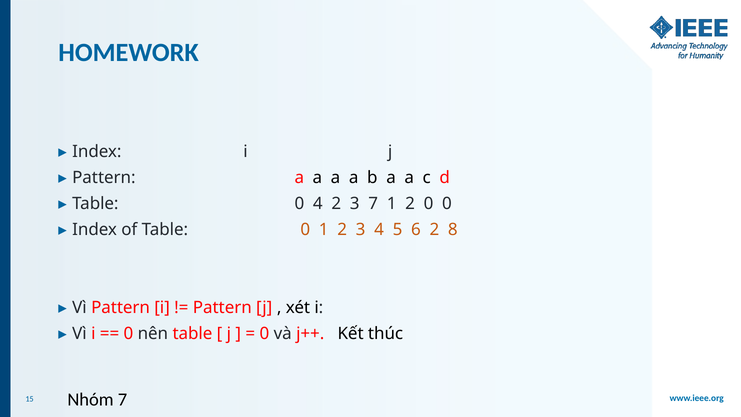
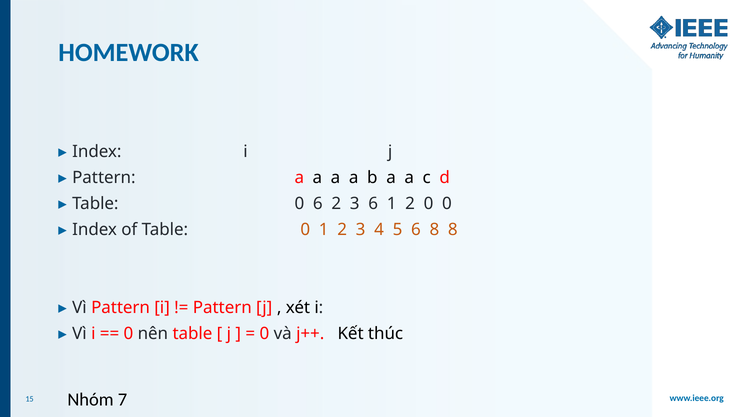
0 4: 4 -> 6 (318, 204)
3 7: 7 -> 6 (373, 204)
6 2: 2 -> 8 (434, 230)
